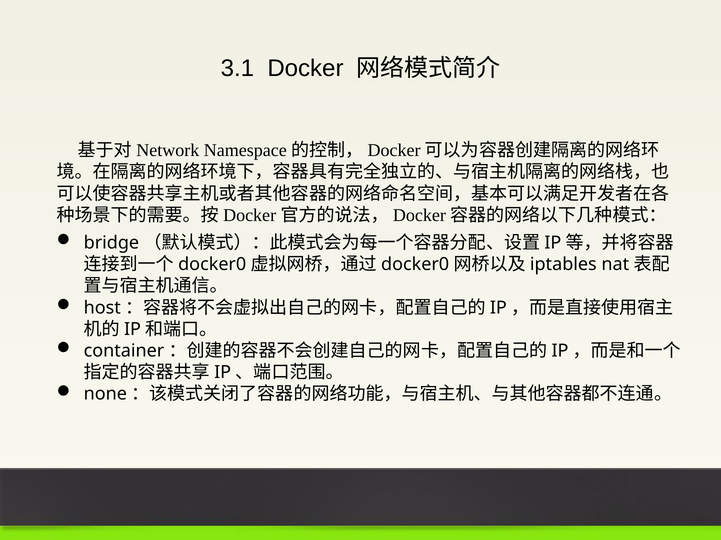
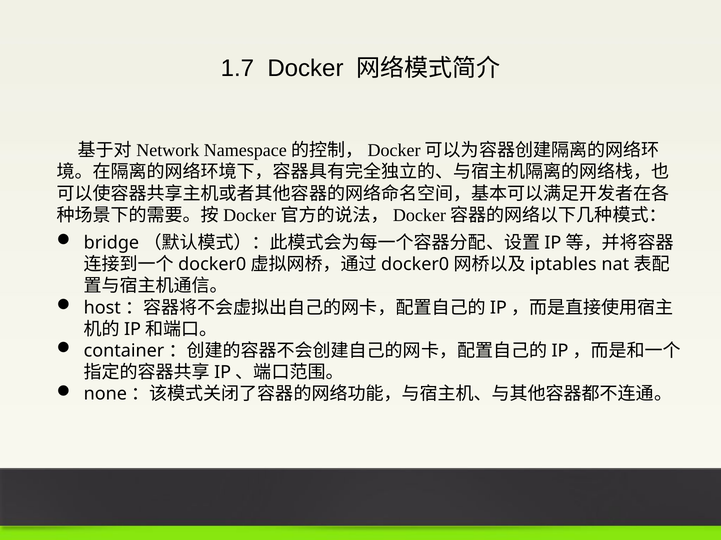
3.1: 3.1 -> 1.7 (237, 68)
